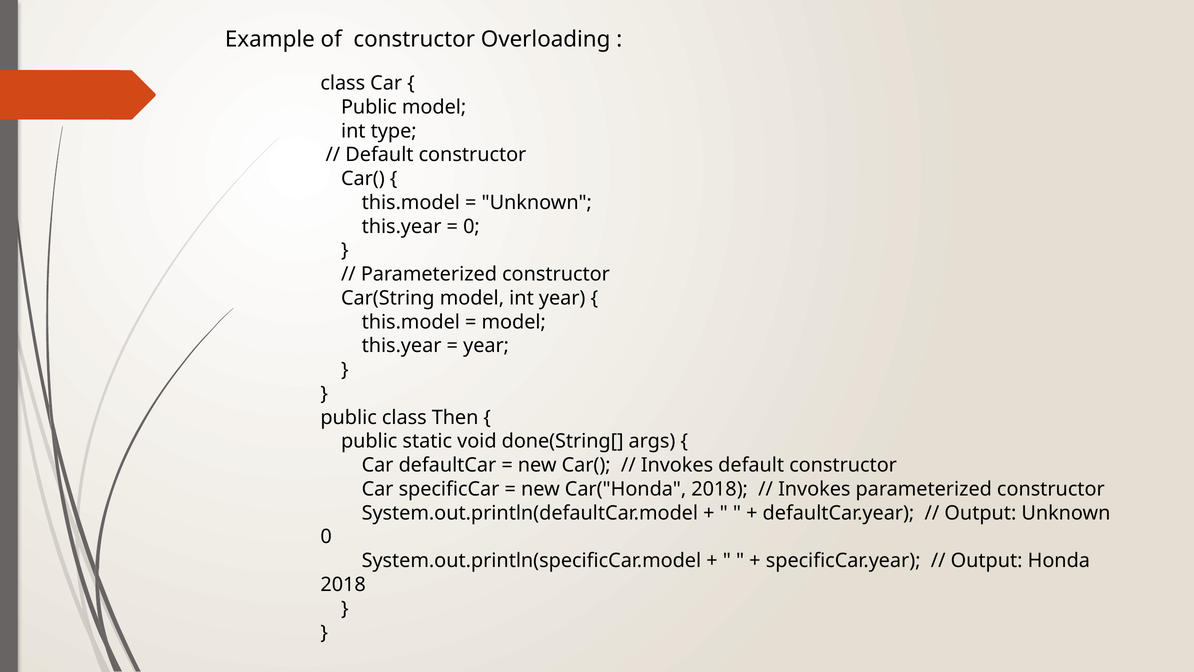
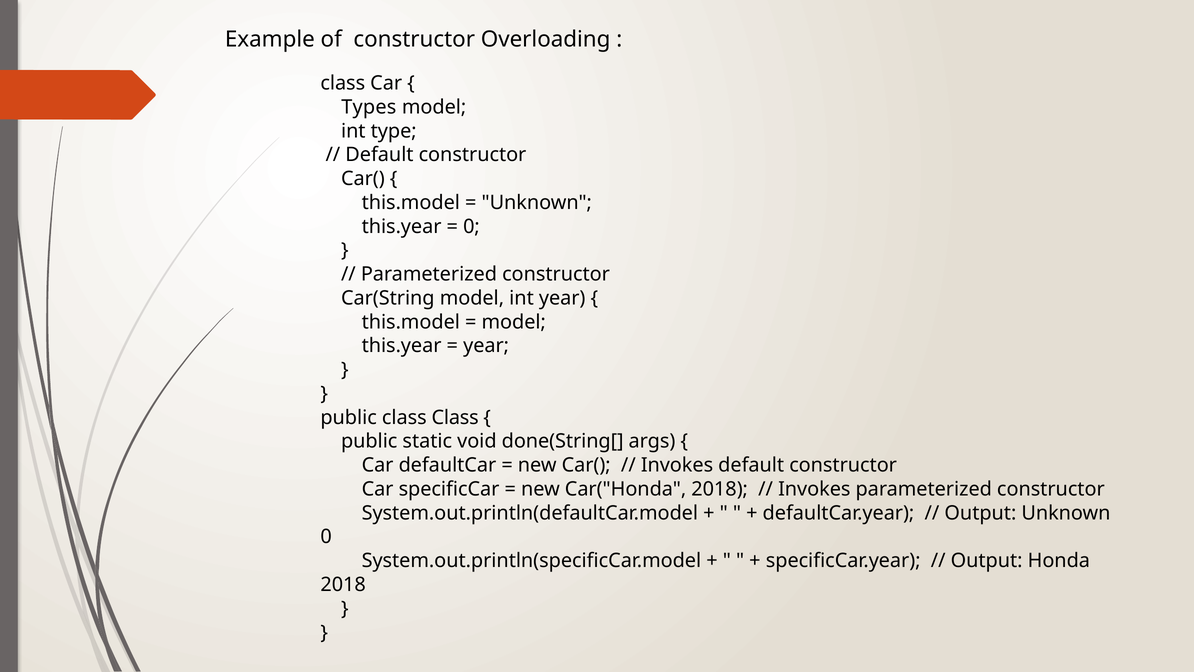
Public: Public -> Types (369, 107)
class Then: Then -> Class (455, 417)
